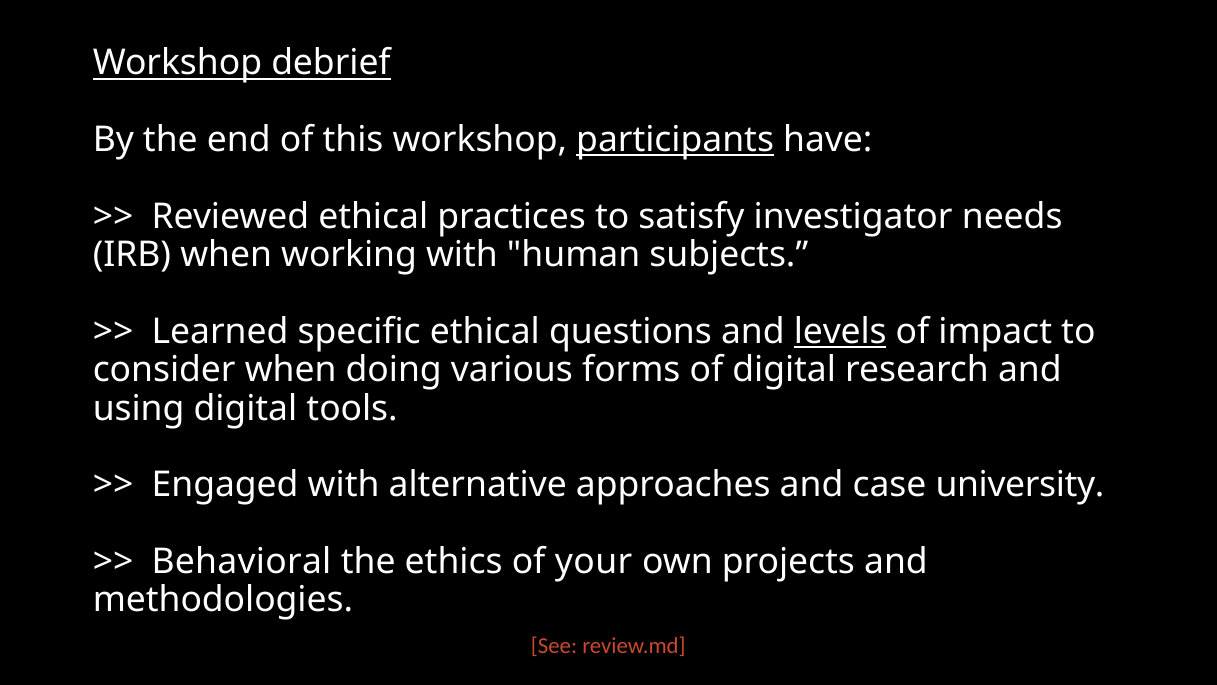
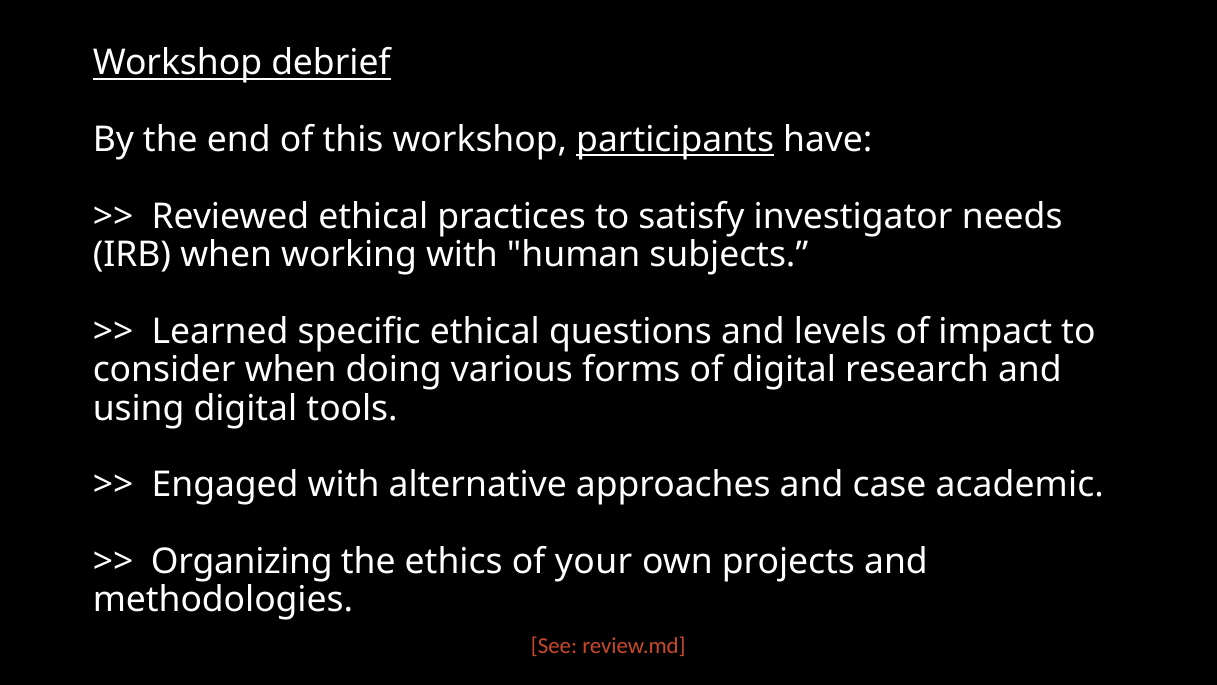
levels underline: present -> none (840, 331)
university: university -> academic (1020, 485)
Behavioral: Behavioral -> Organizing (242, 561)
